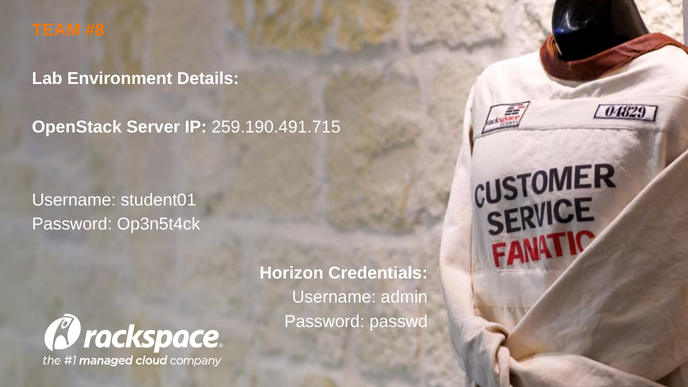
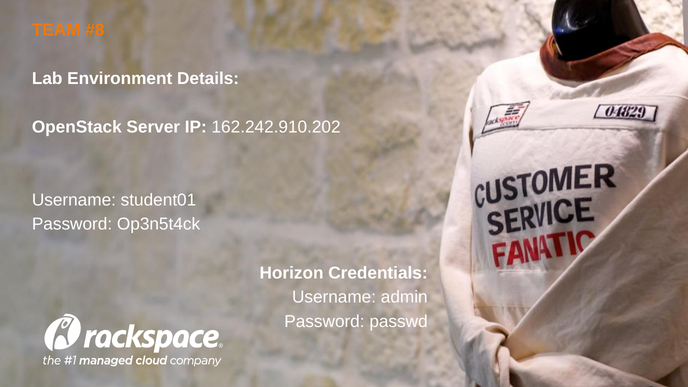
259.190.491.715: 259.190.491.715 -> 162.242.910.202 (276, 127)
